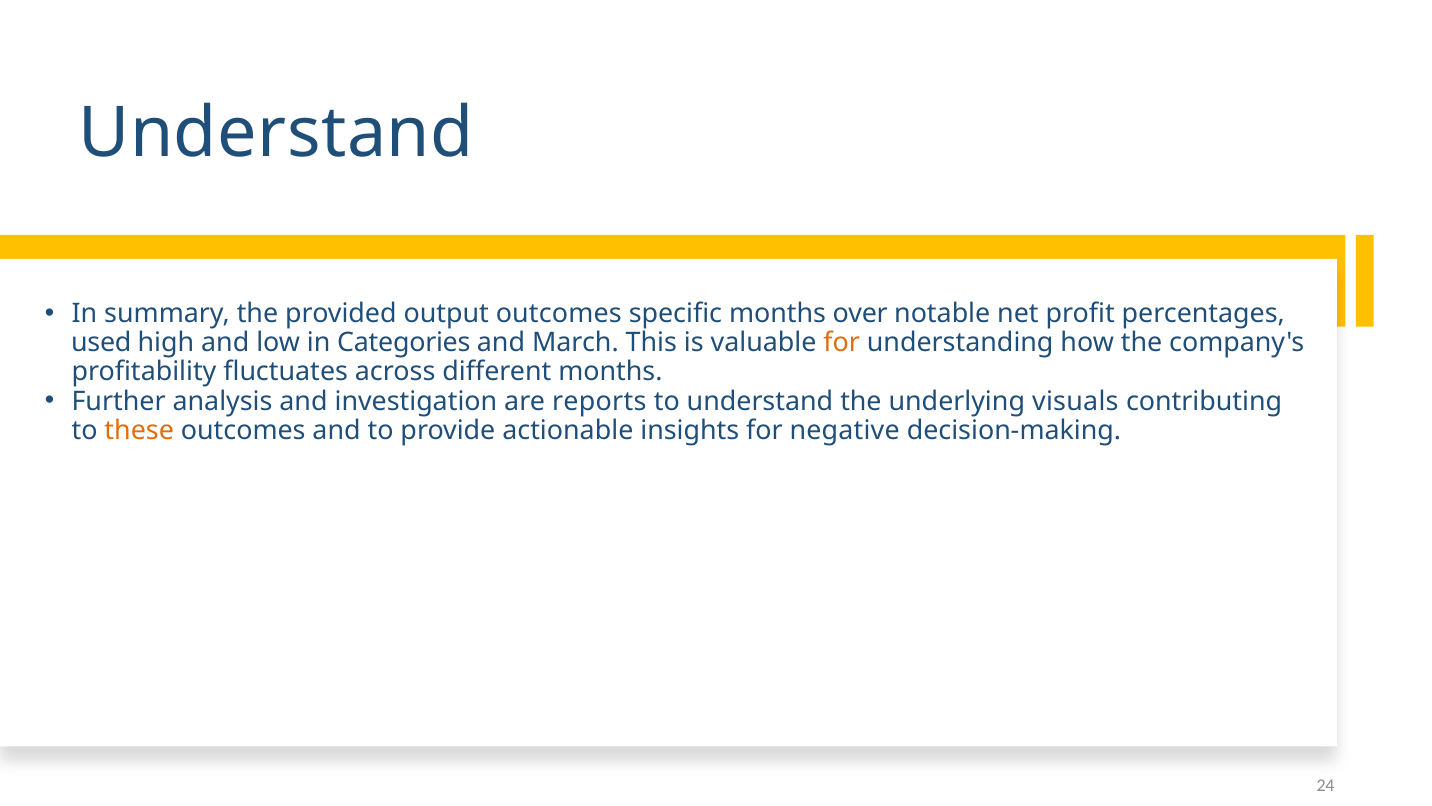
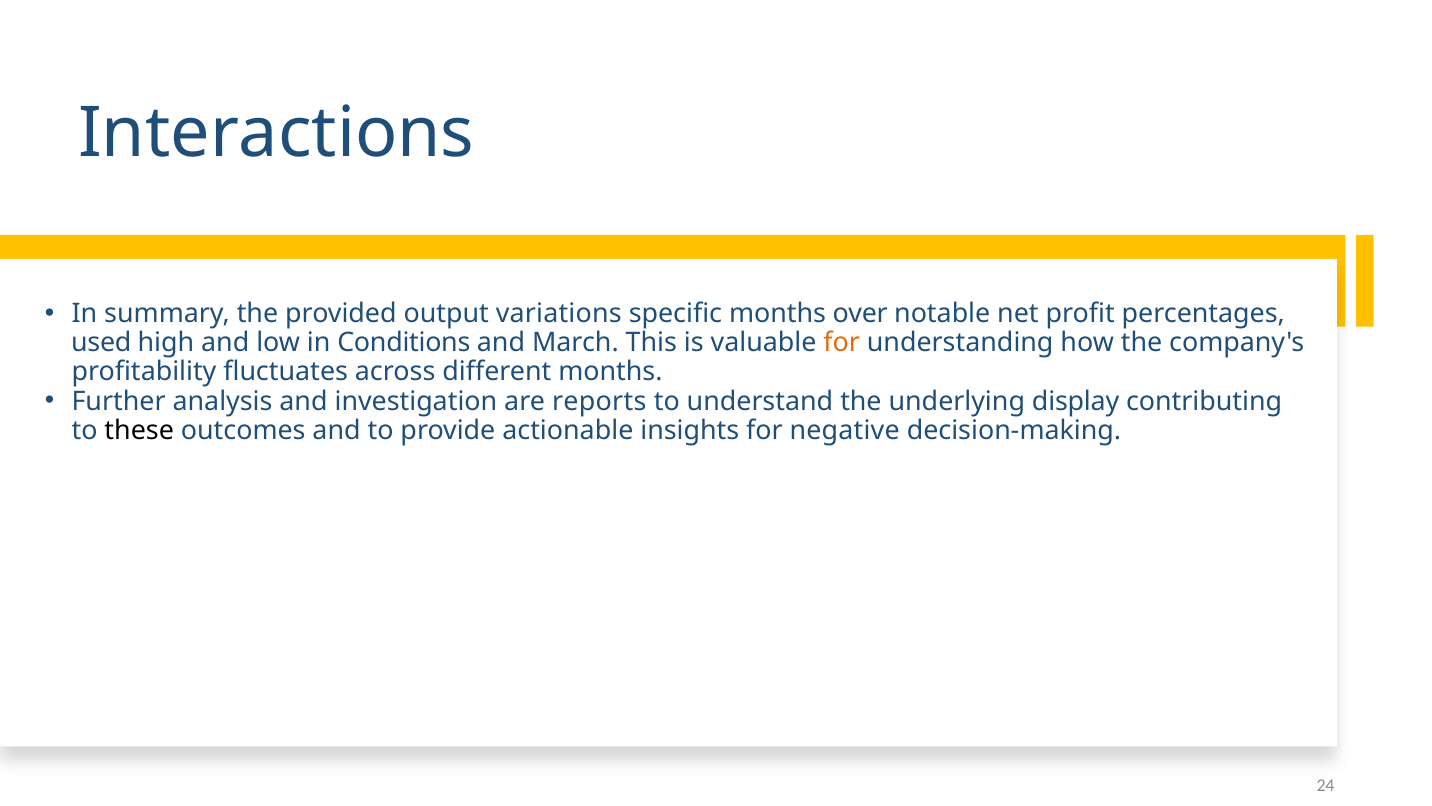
Understand: Understand -> Interactions (276, 134)
output outcomes: outcomes -> variations (559, 313)
Categories: Categories -> Conditions (404, 343)
visuals: visuals -> display (1076, 401)
these colour: orange -> black (139, 430)
